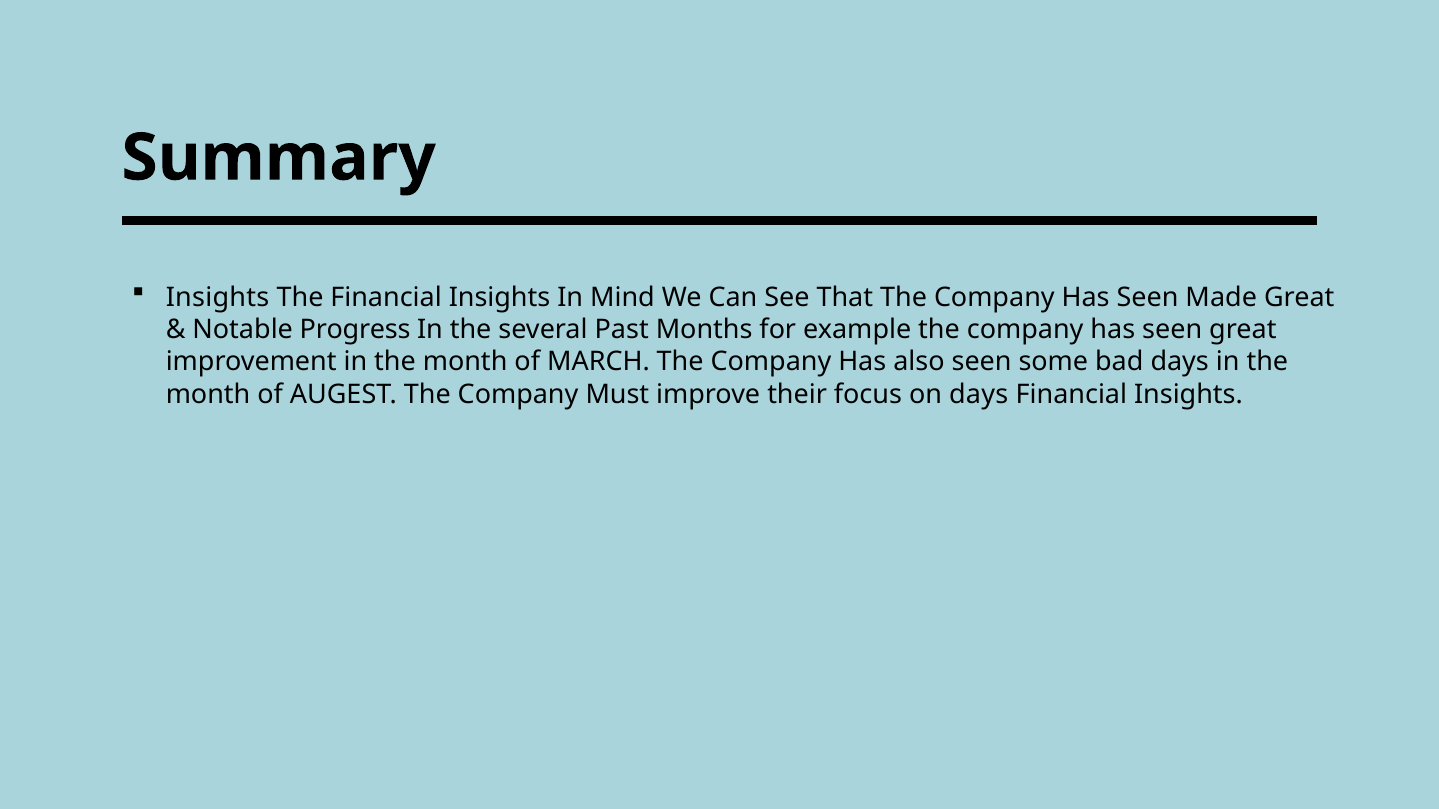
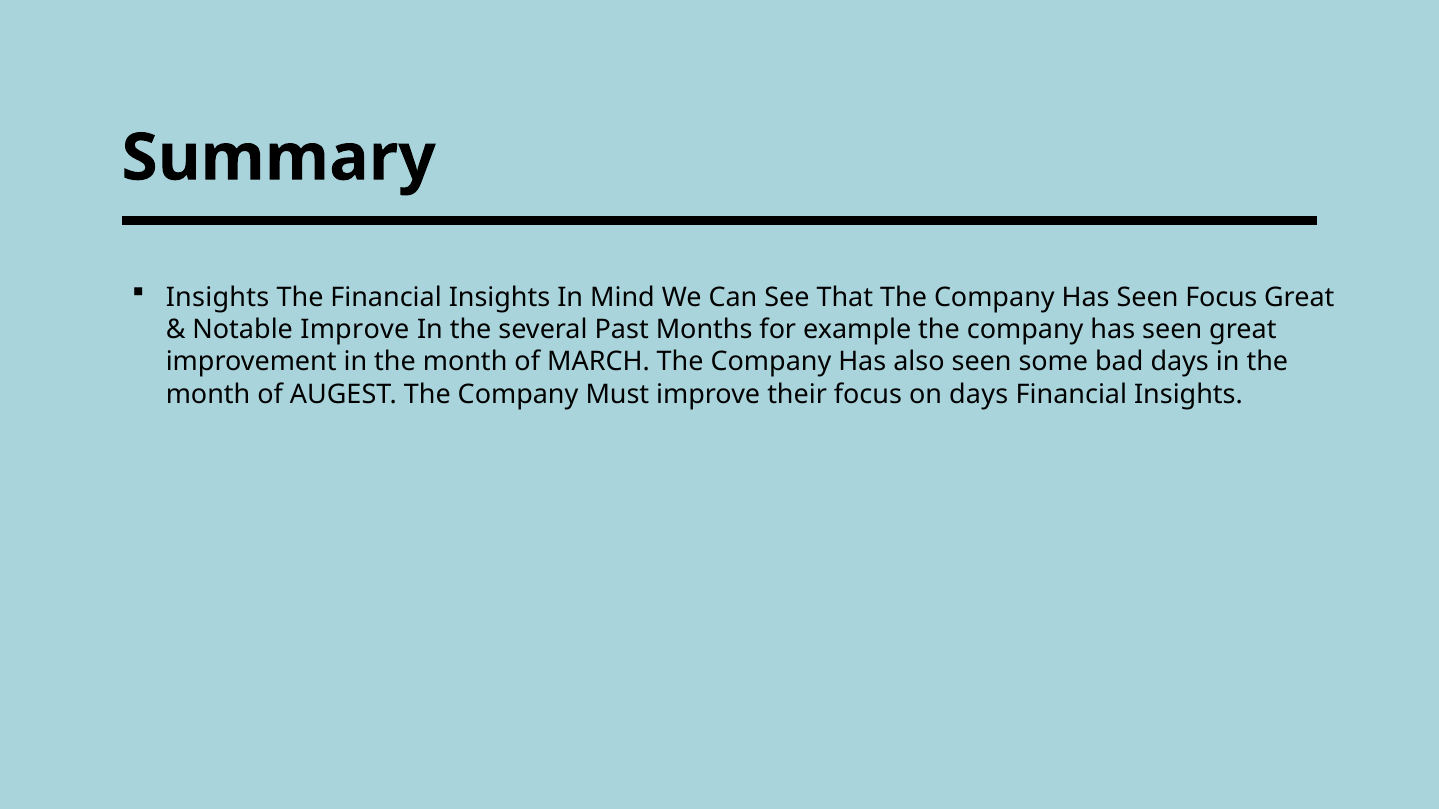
Seen Made: Made -> Focus (1221, 297)
Notable Progress: Progress -> Improve (355, 330)
